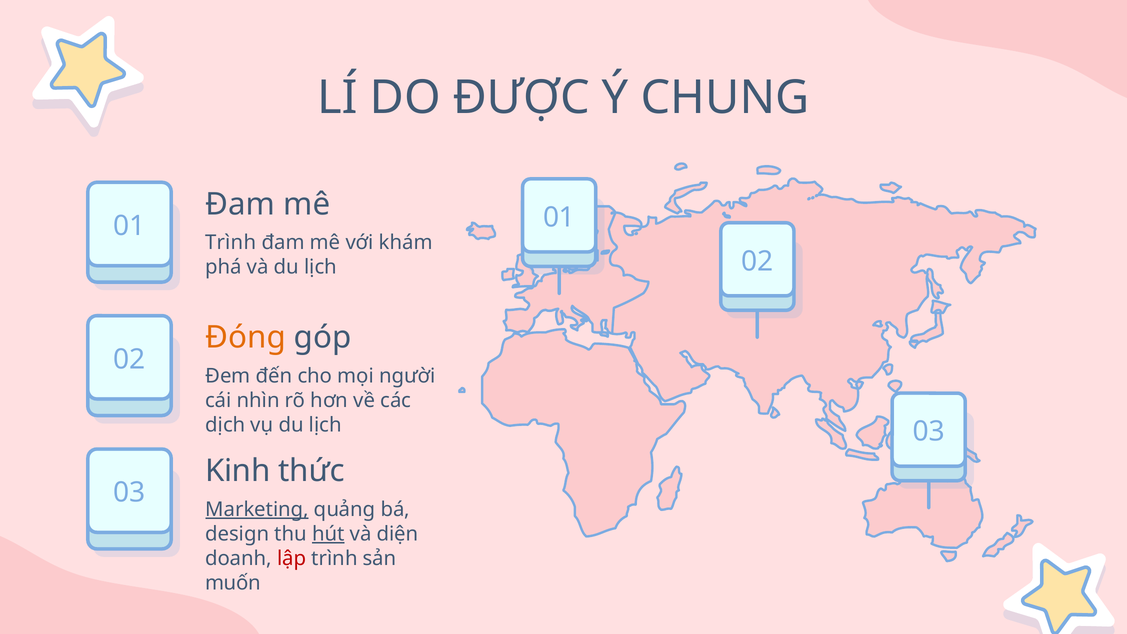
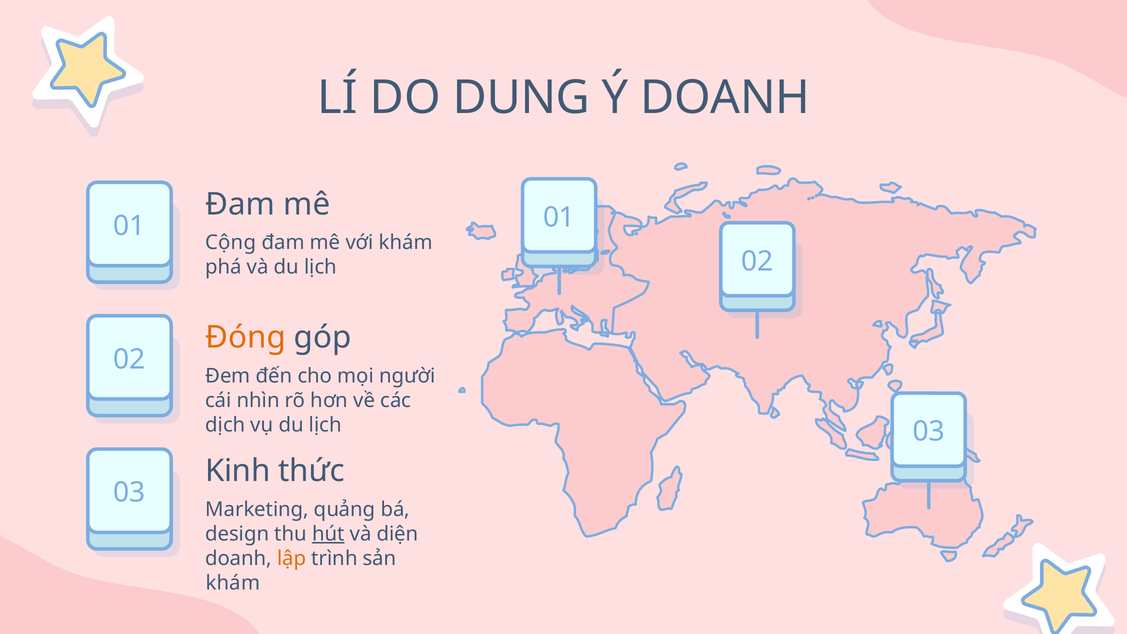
ĐƯỢC: ĐƯỢC -> DUNG (521, 98)
Ý CHUNG: CHUNG -> DOANH (725, 98)
Trình: Trình -> Cộng (231, 243)
Marketing underline: present -> none (257, 509)
lập colour: red -> orange (292, 558)
muốn: muốn -> khám (233, 583)
